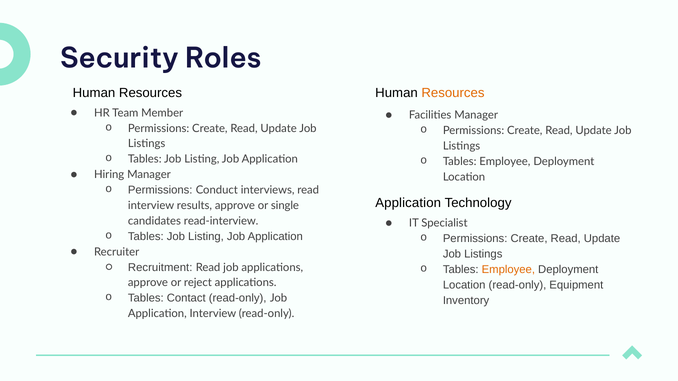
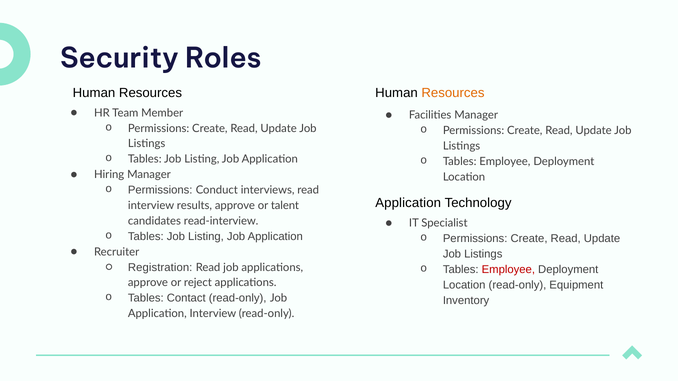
single: single -> talent (285, 206)
Recruitment: Recruitment -> Registration (160, 268)
Employee colour: orange -> red (508, 270)
